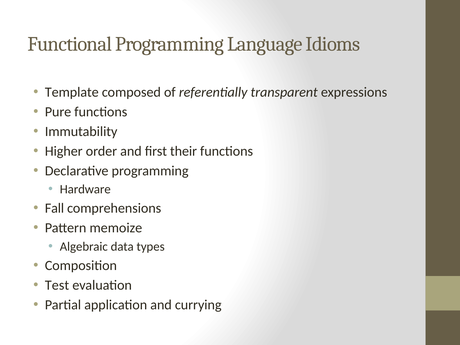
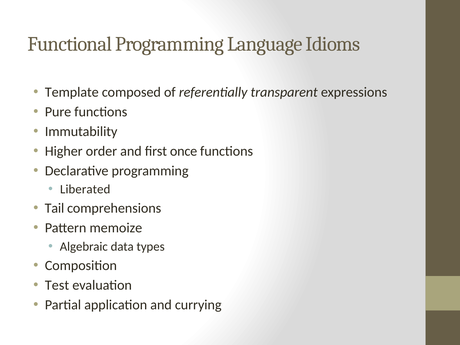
their: their -> once (184, 151)
Hardware: Hardware -> Liberated (85, 189)
Fall: Fall -> Tail (54, 208)
